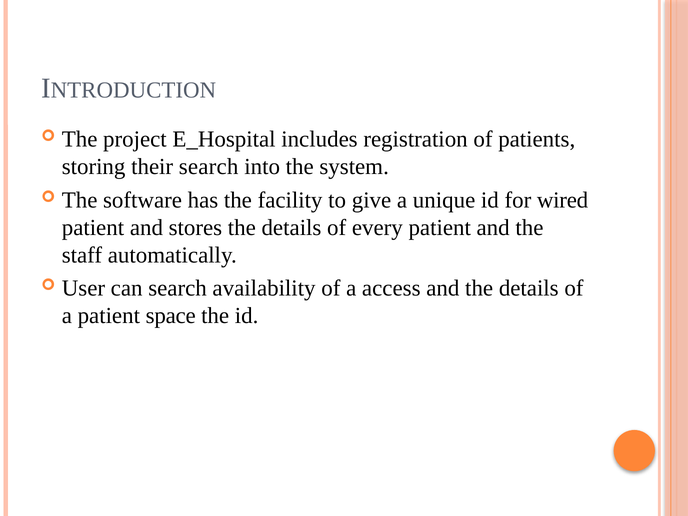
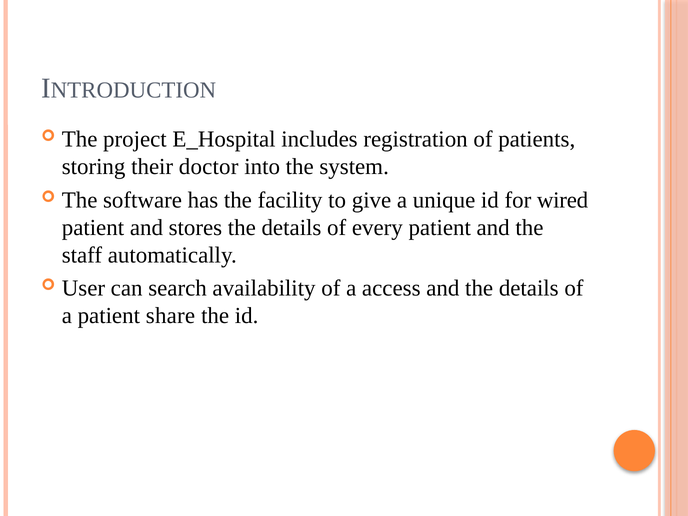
their search: search -> doctor (209, 167)
space: space -> share (170, 316)
